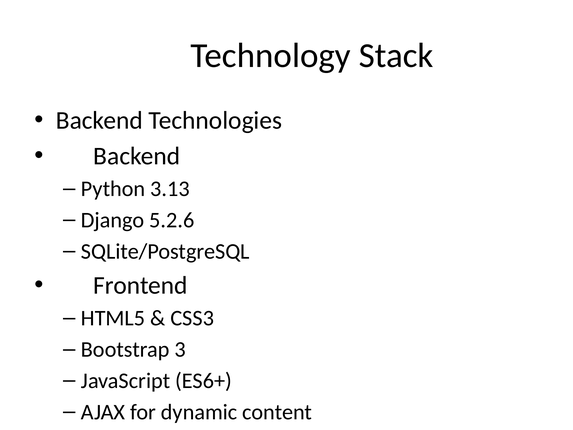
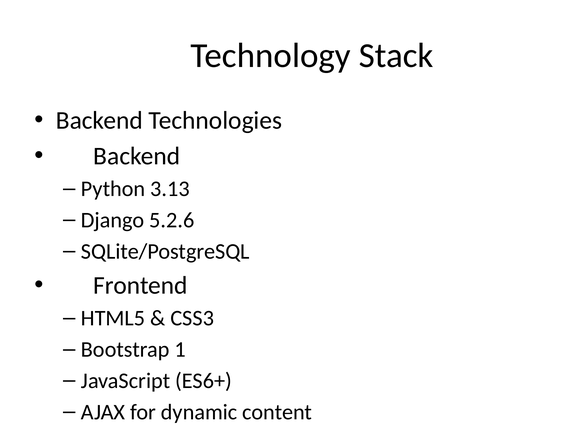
3: 3 -> 1 (180, 349)
